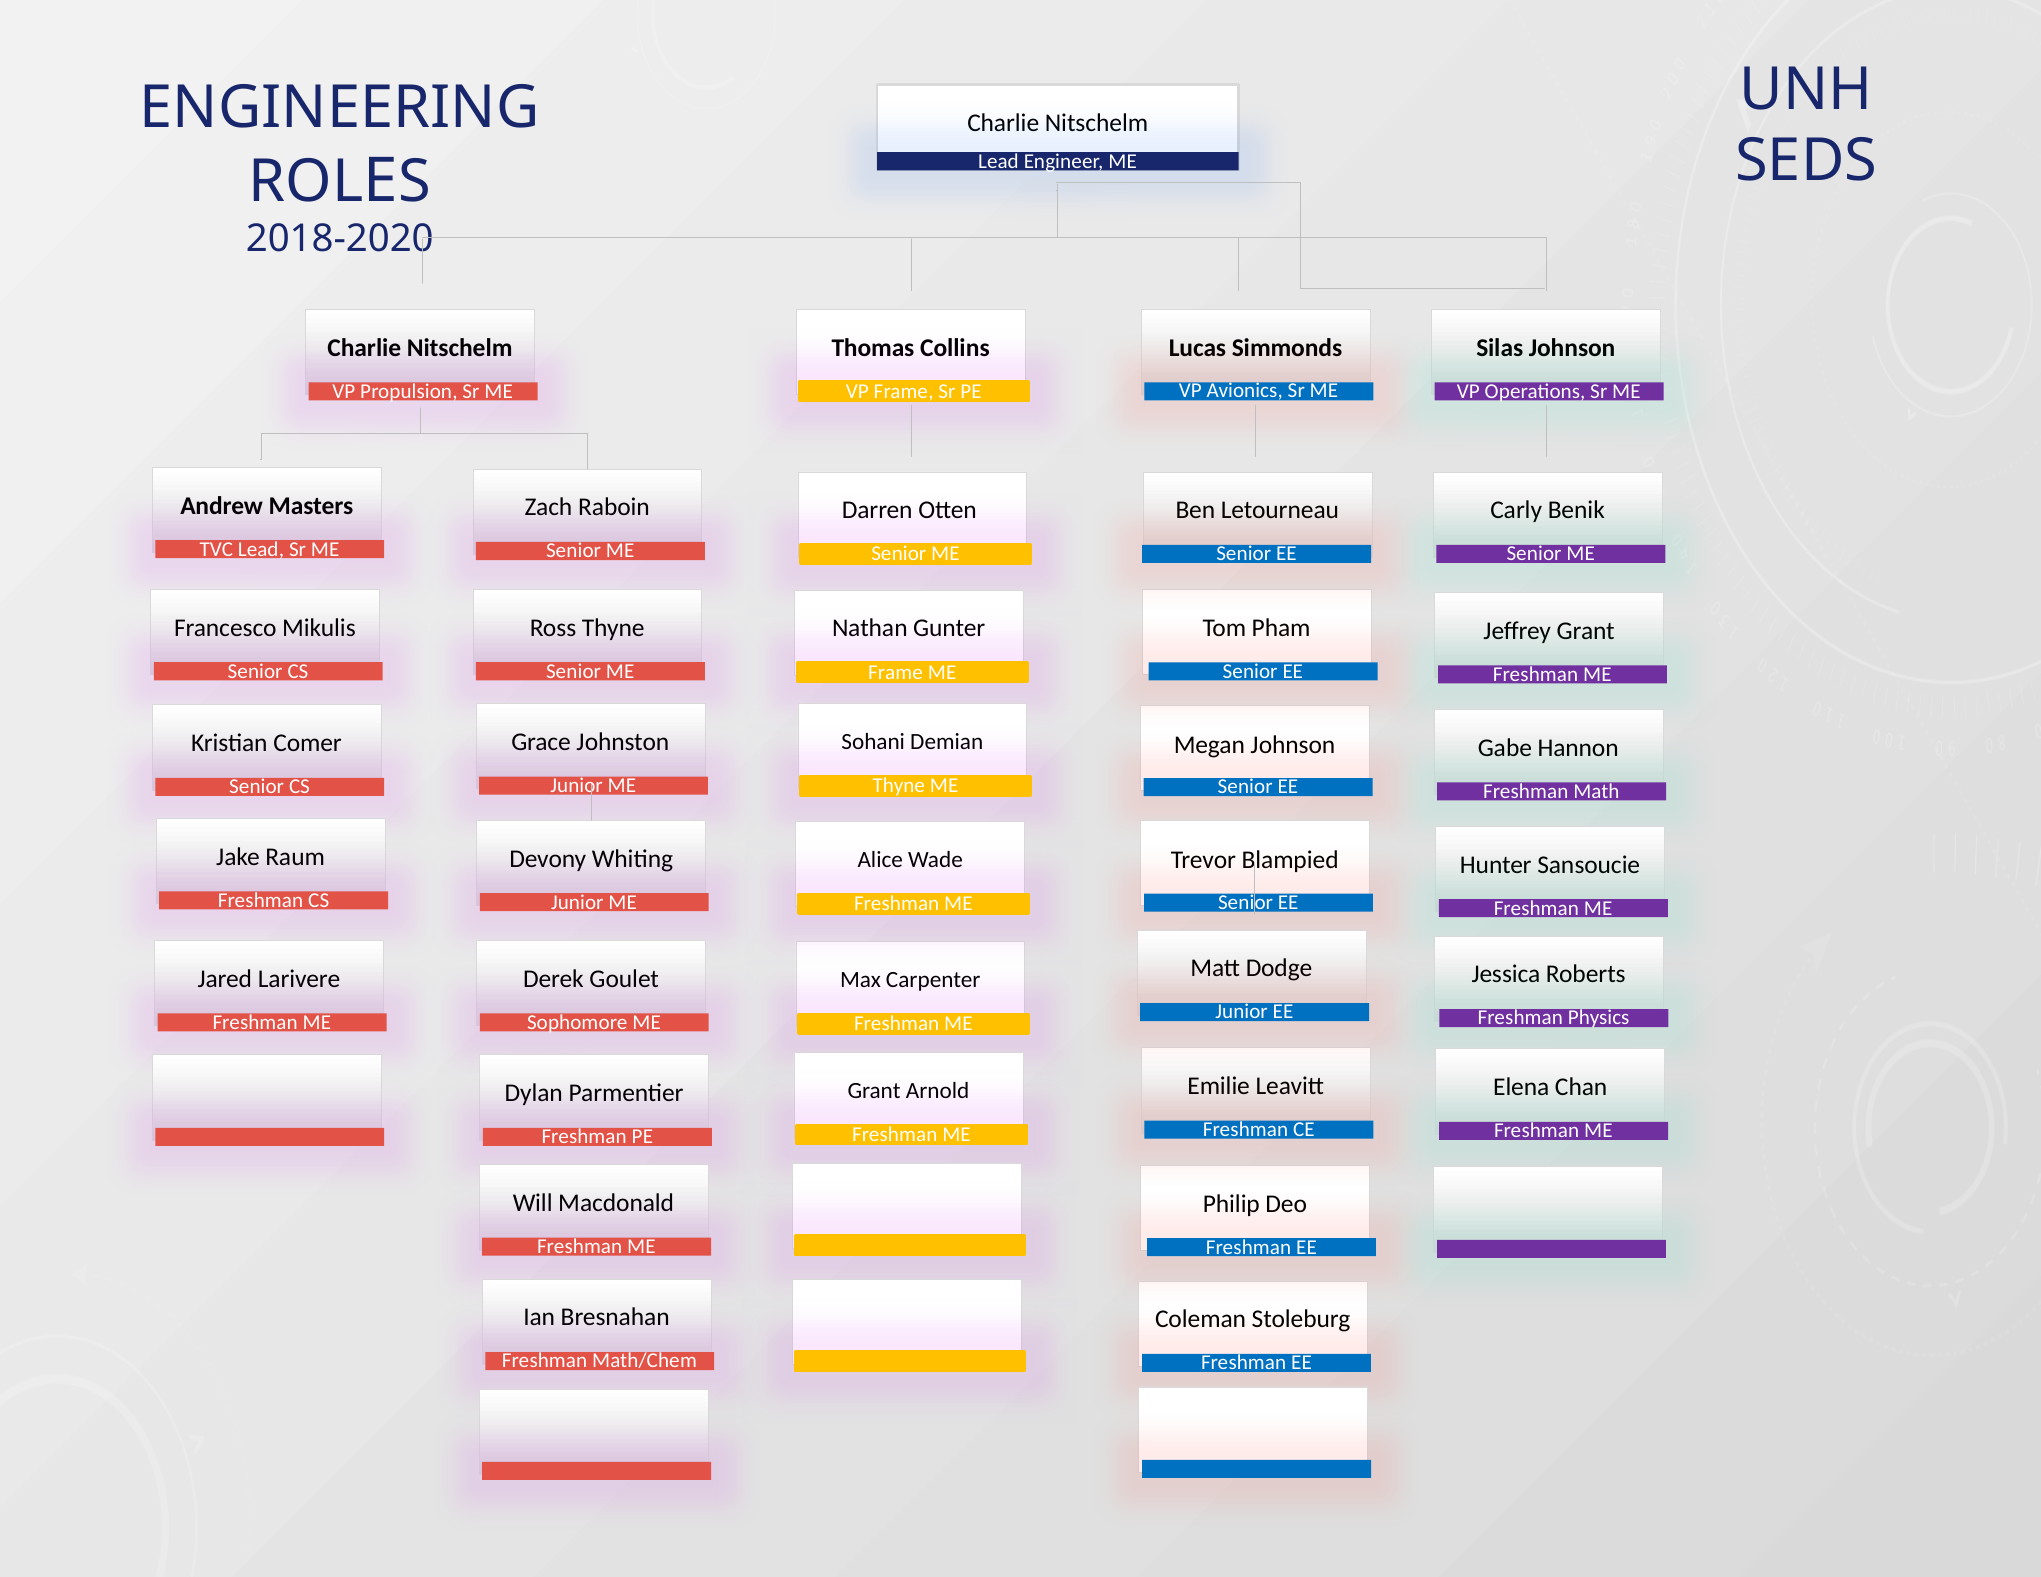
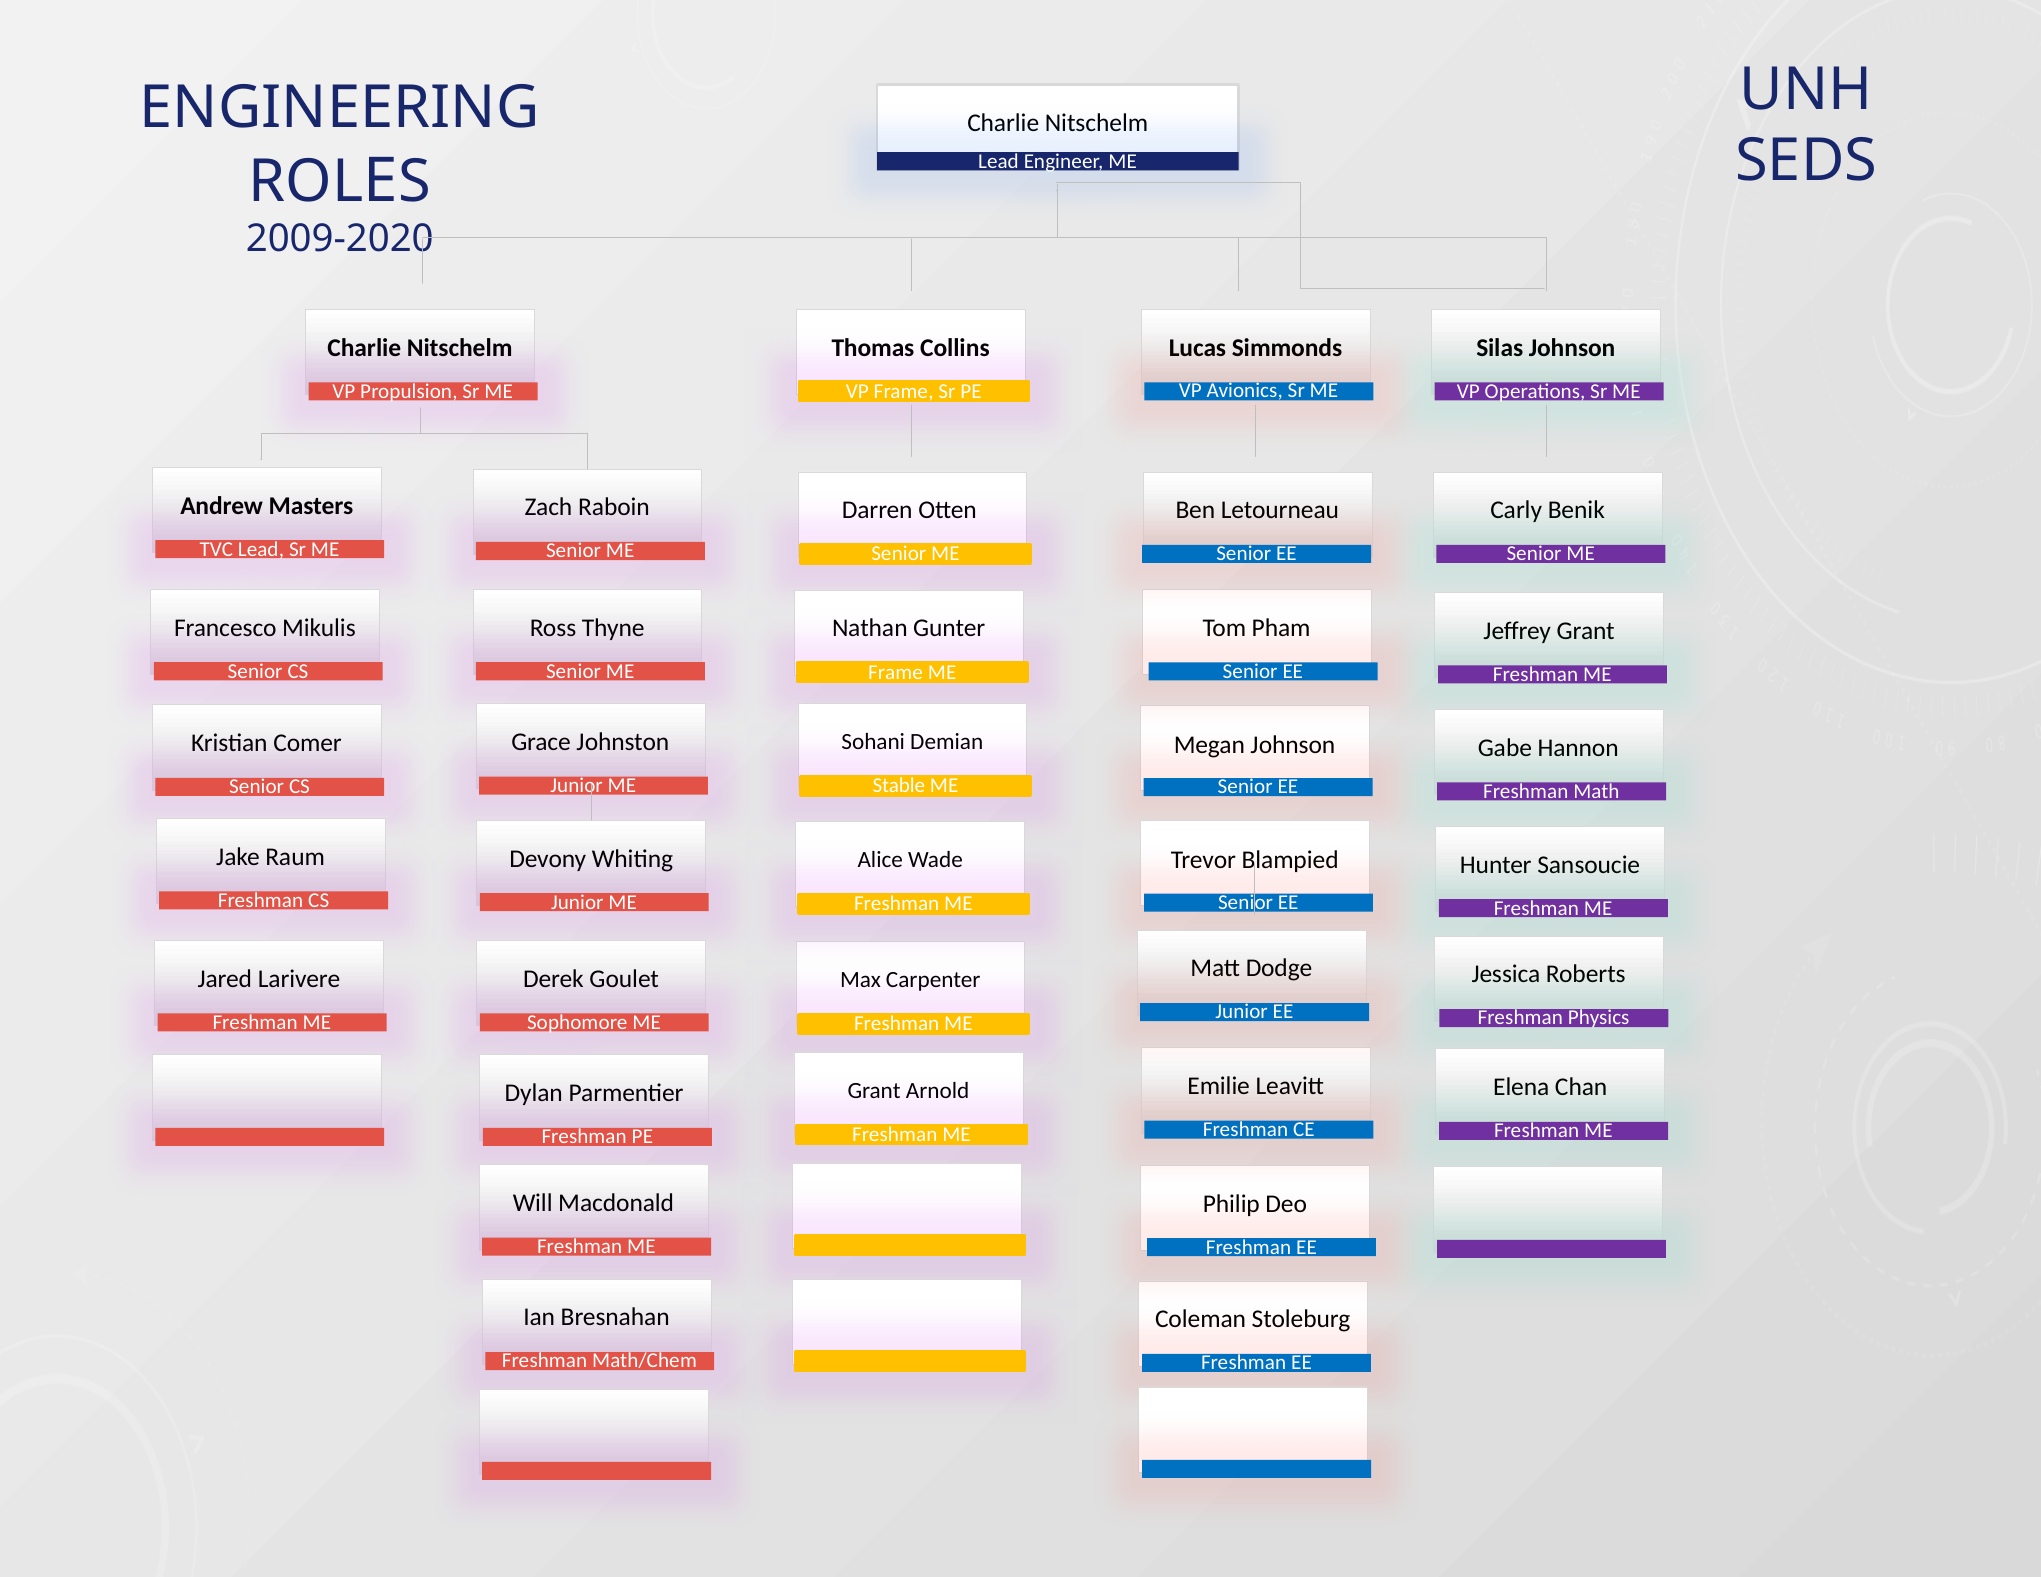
2018-2020: 2018-2020 -> 2009-2020 (340, 239)
Thyne: Thyne -> Stable (899, 786)
